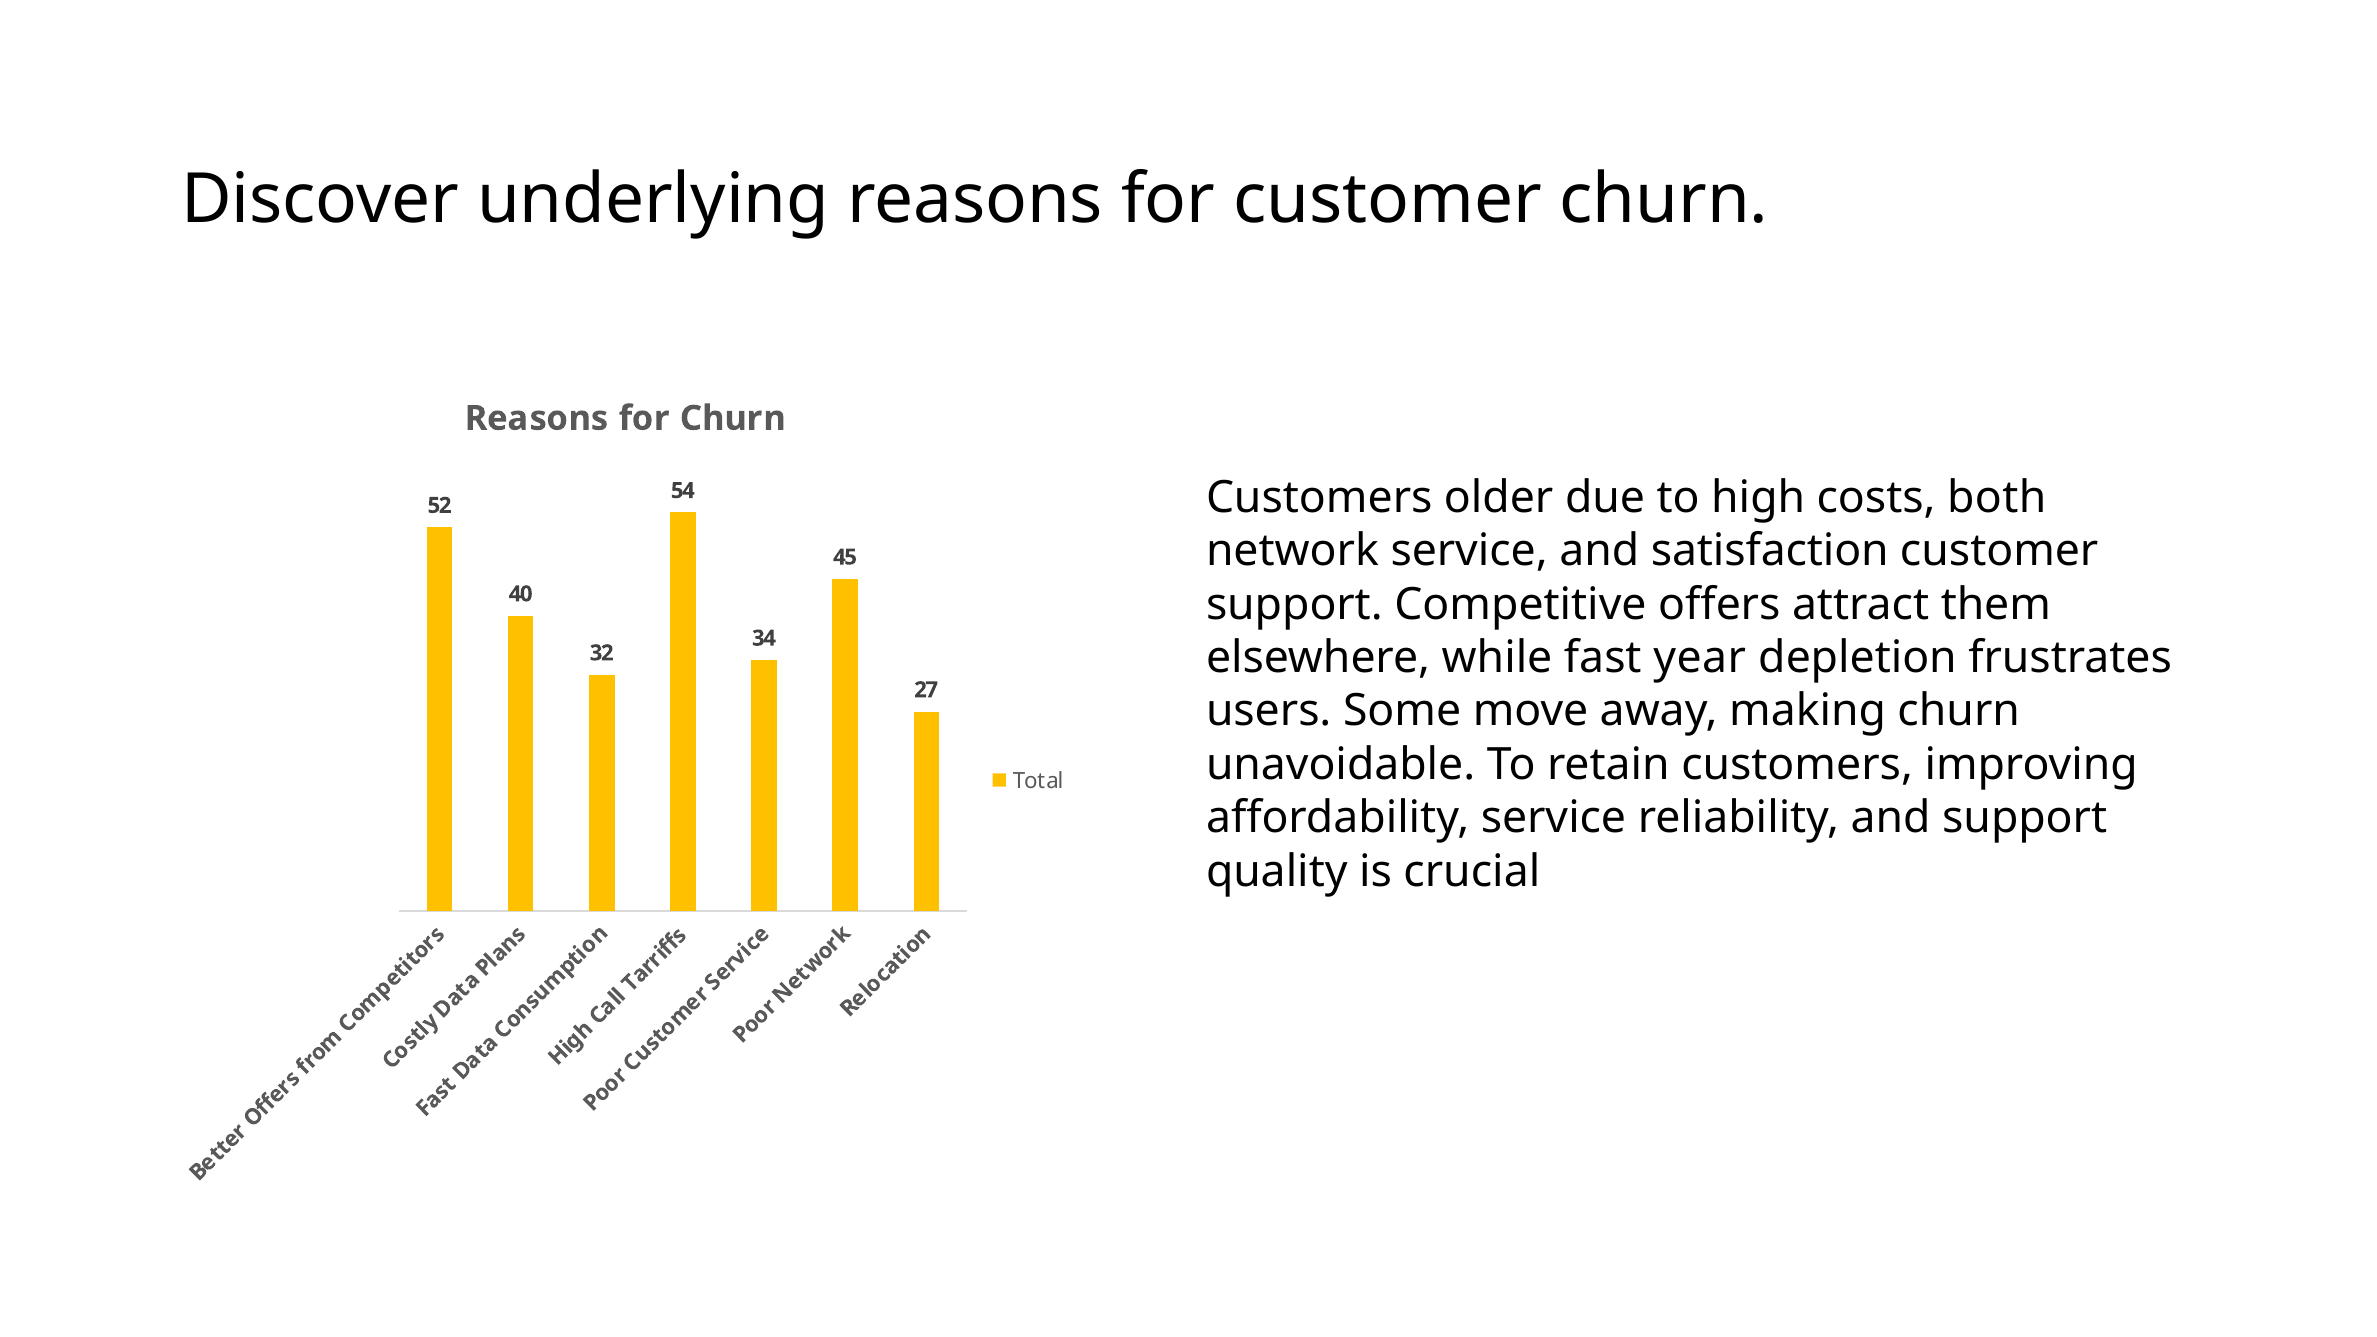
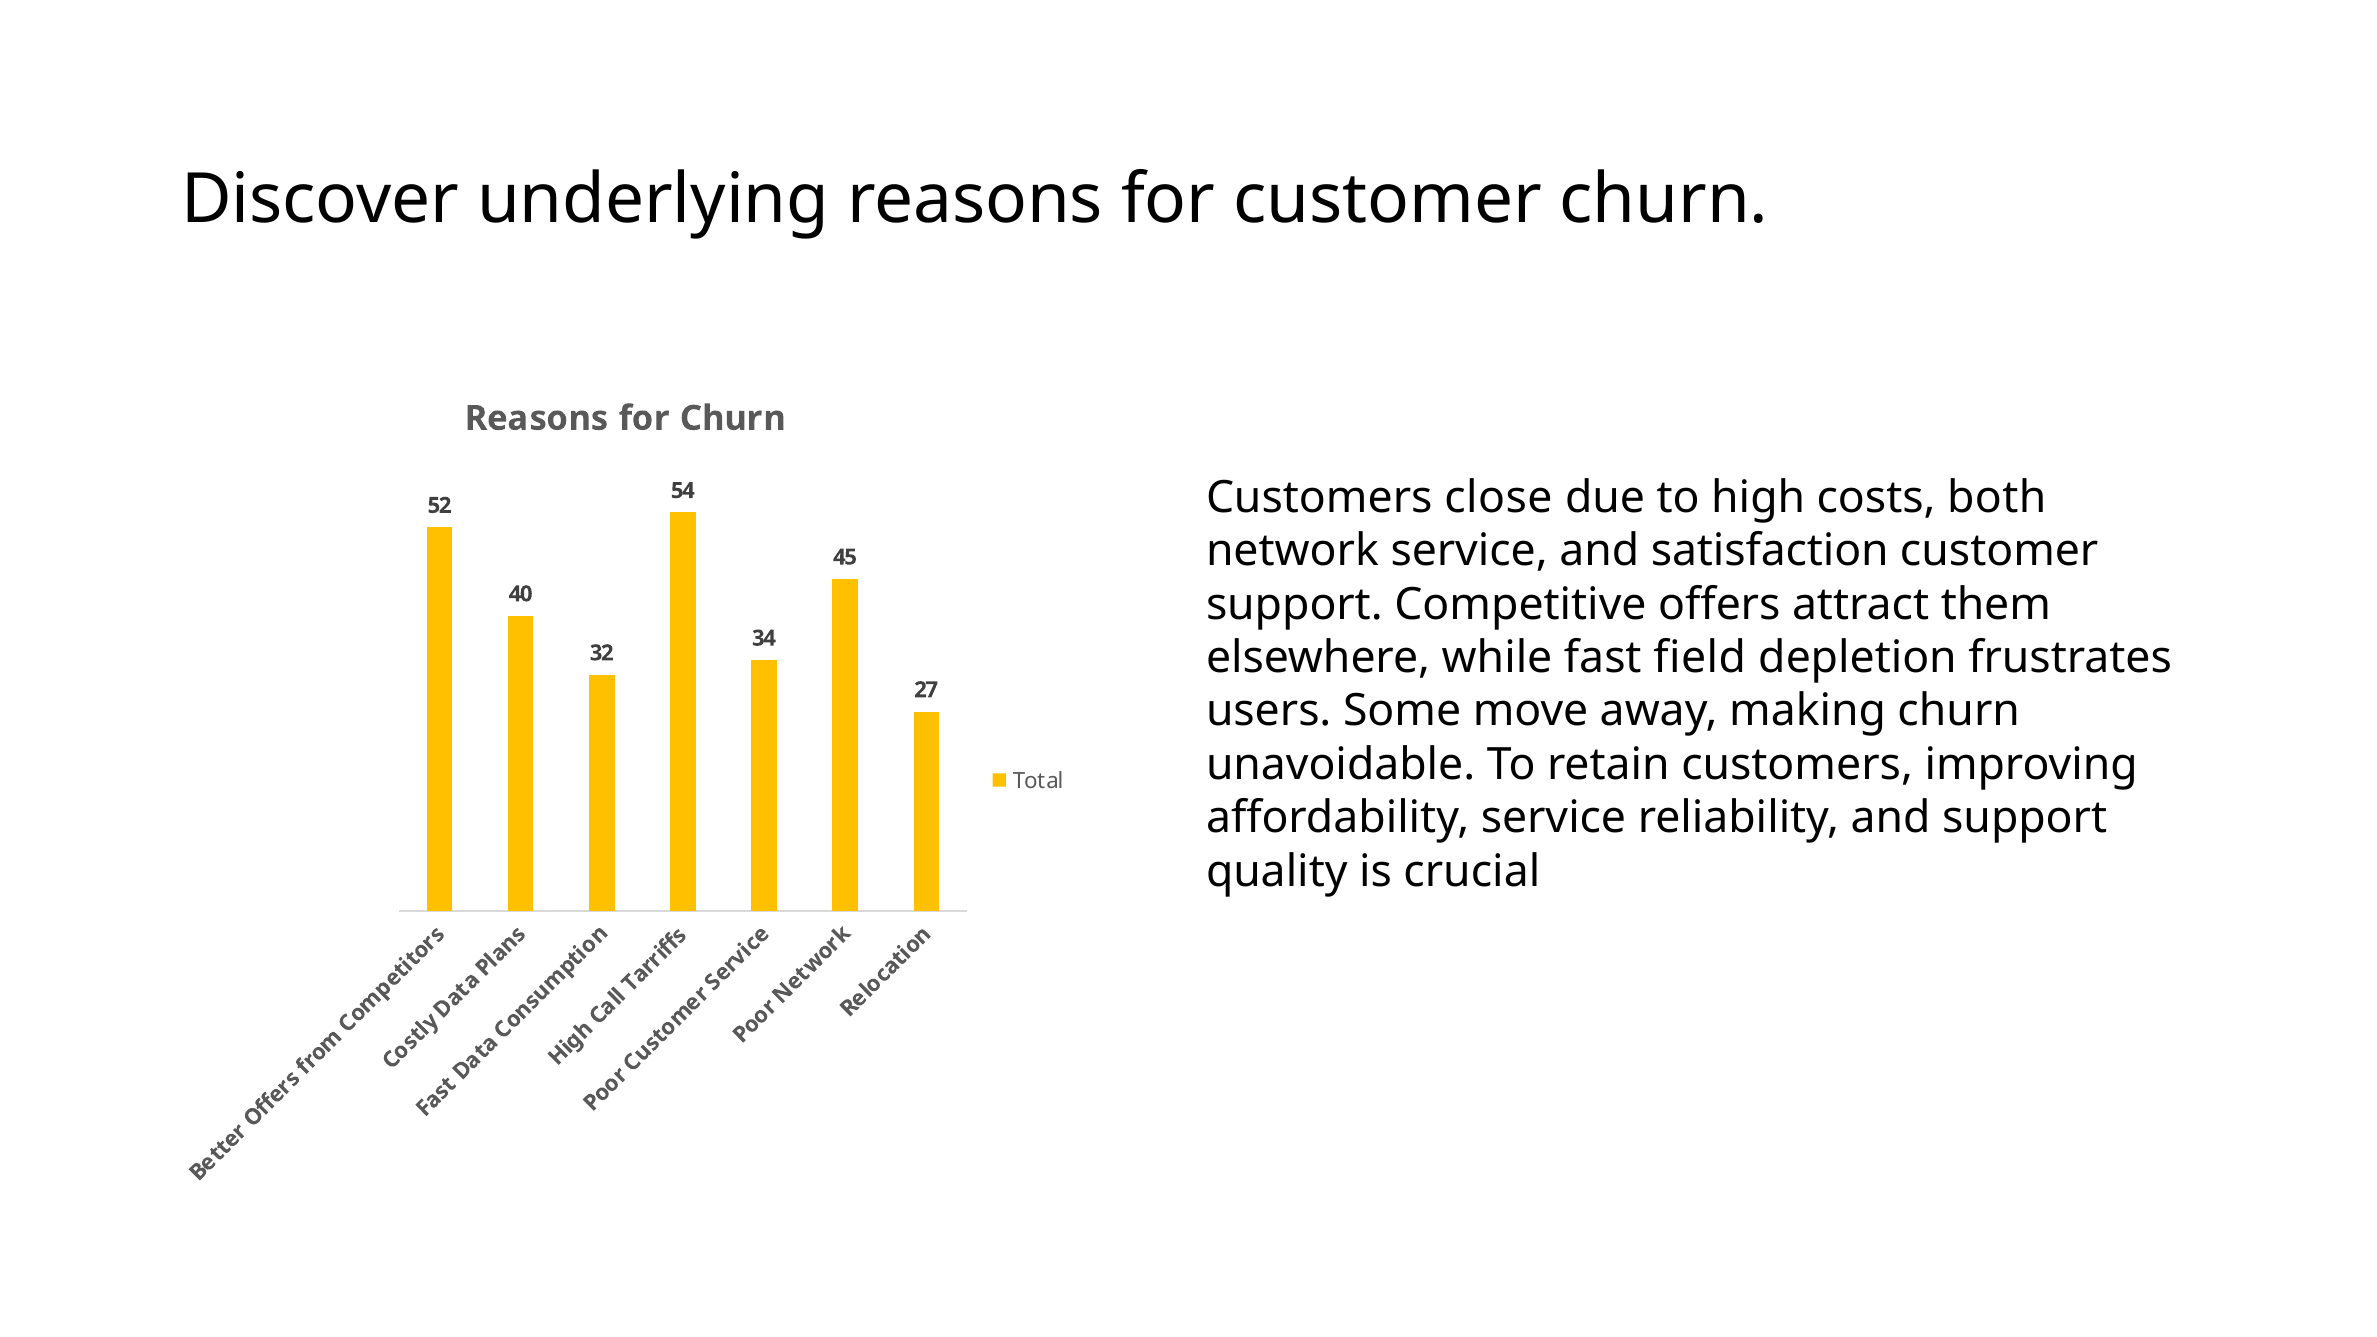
older: older -> close (1498, 497)
year: year -> field (1700, 658)
